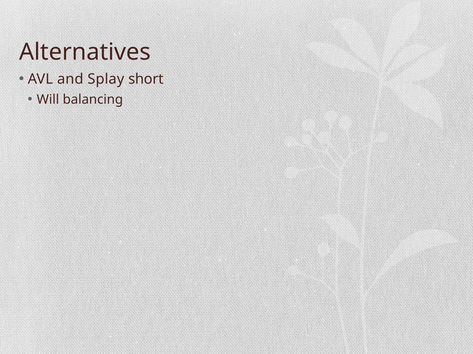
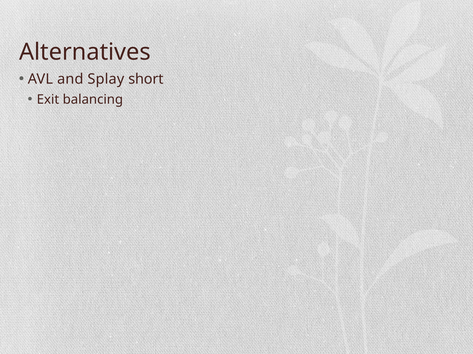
Will: Will -> Exit (48, 100)
